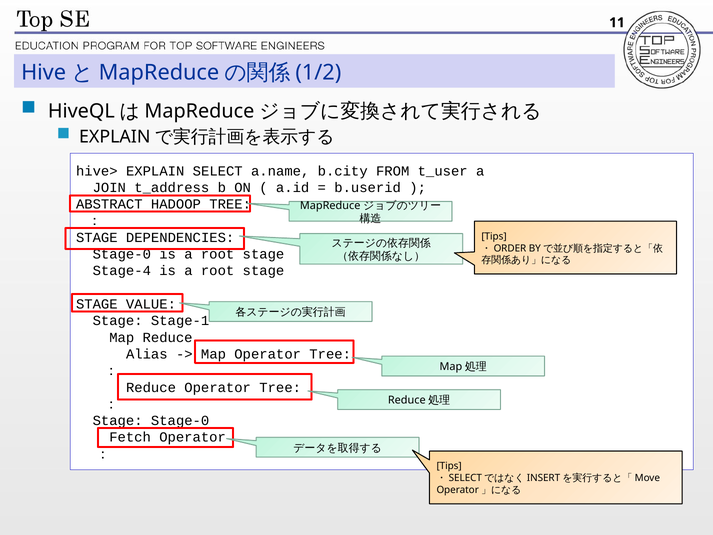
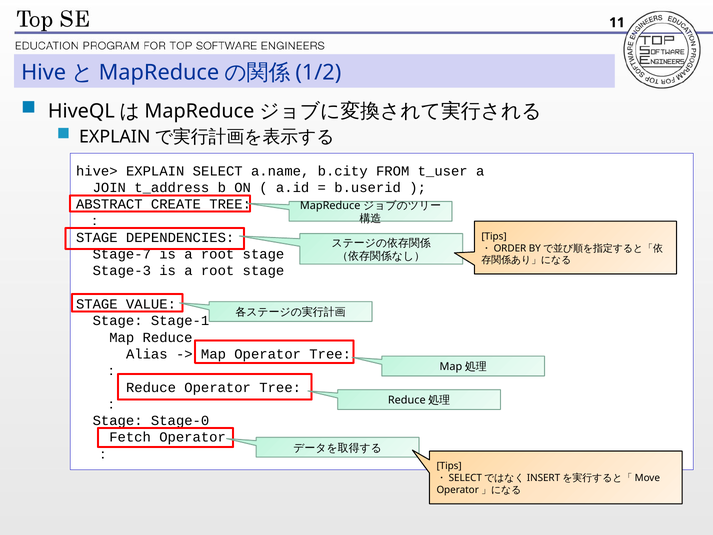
HADOOP: HADOOP -> CREATE (176, 204)
Stage-0: Stage-0 -> Stage-7 (122, 254)
Stage-4: Stage-4 -> Stage-3 (122, 271)
